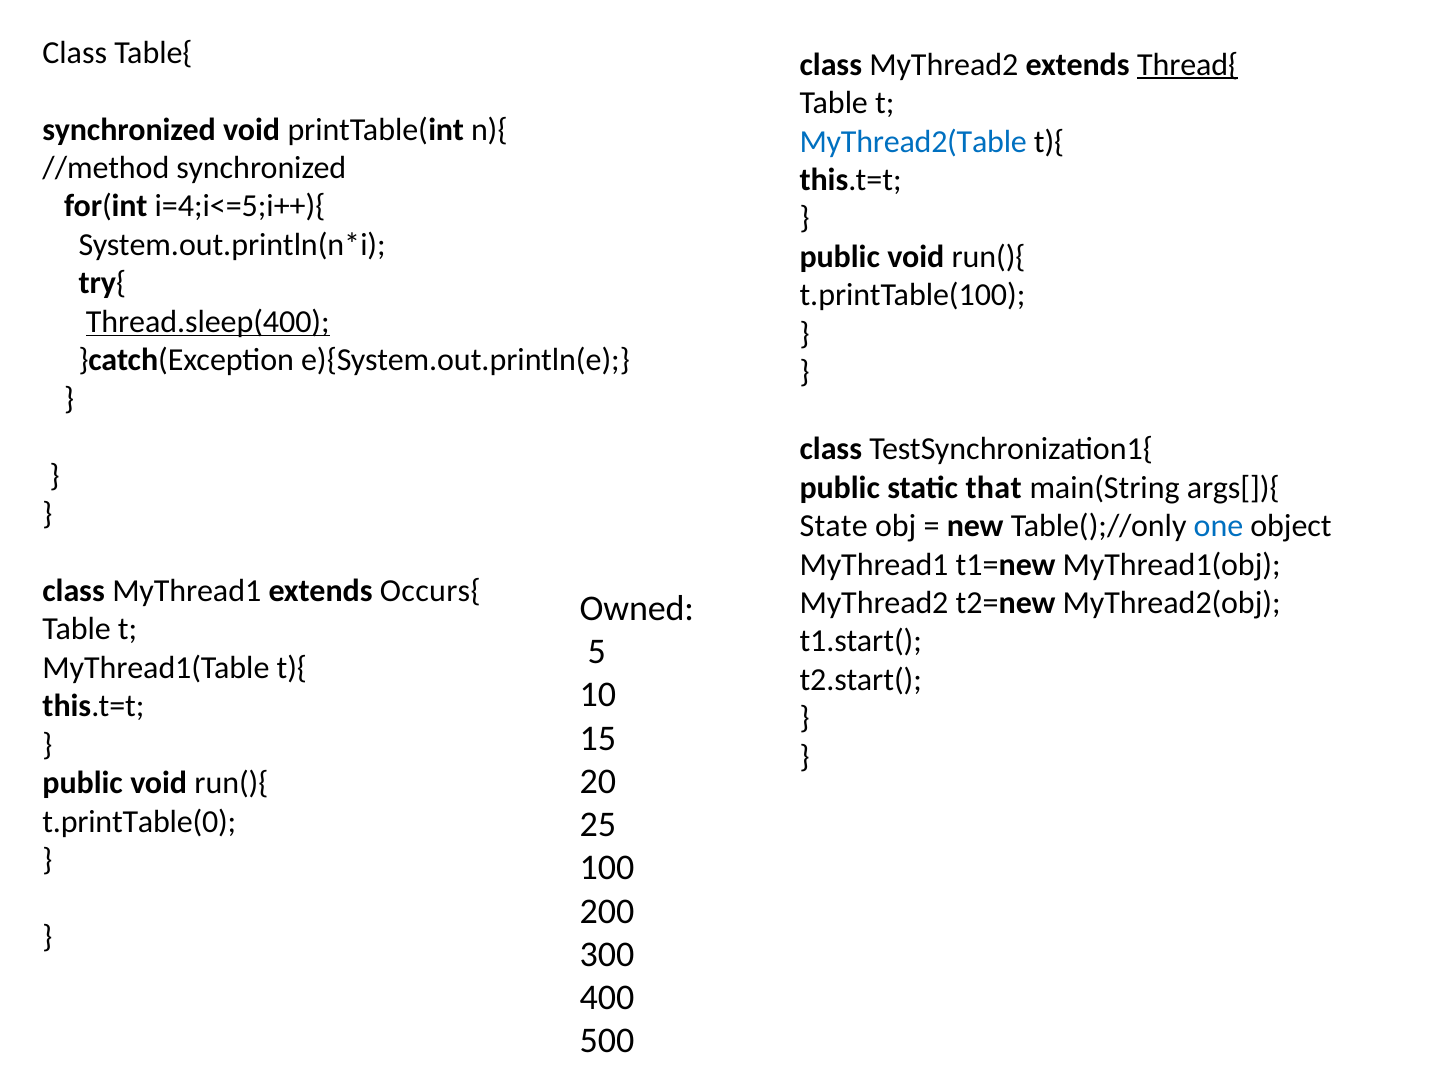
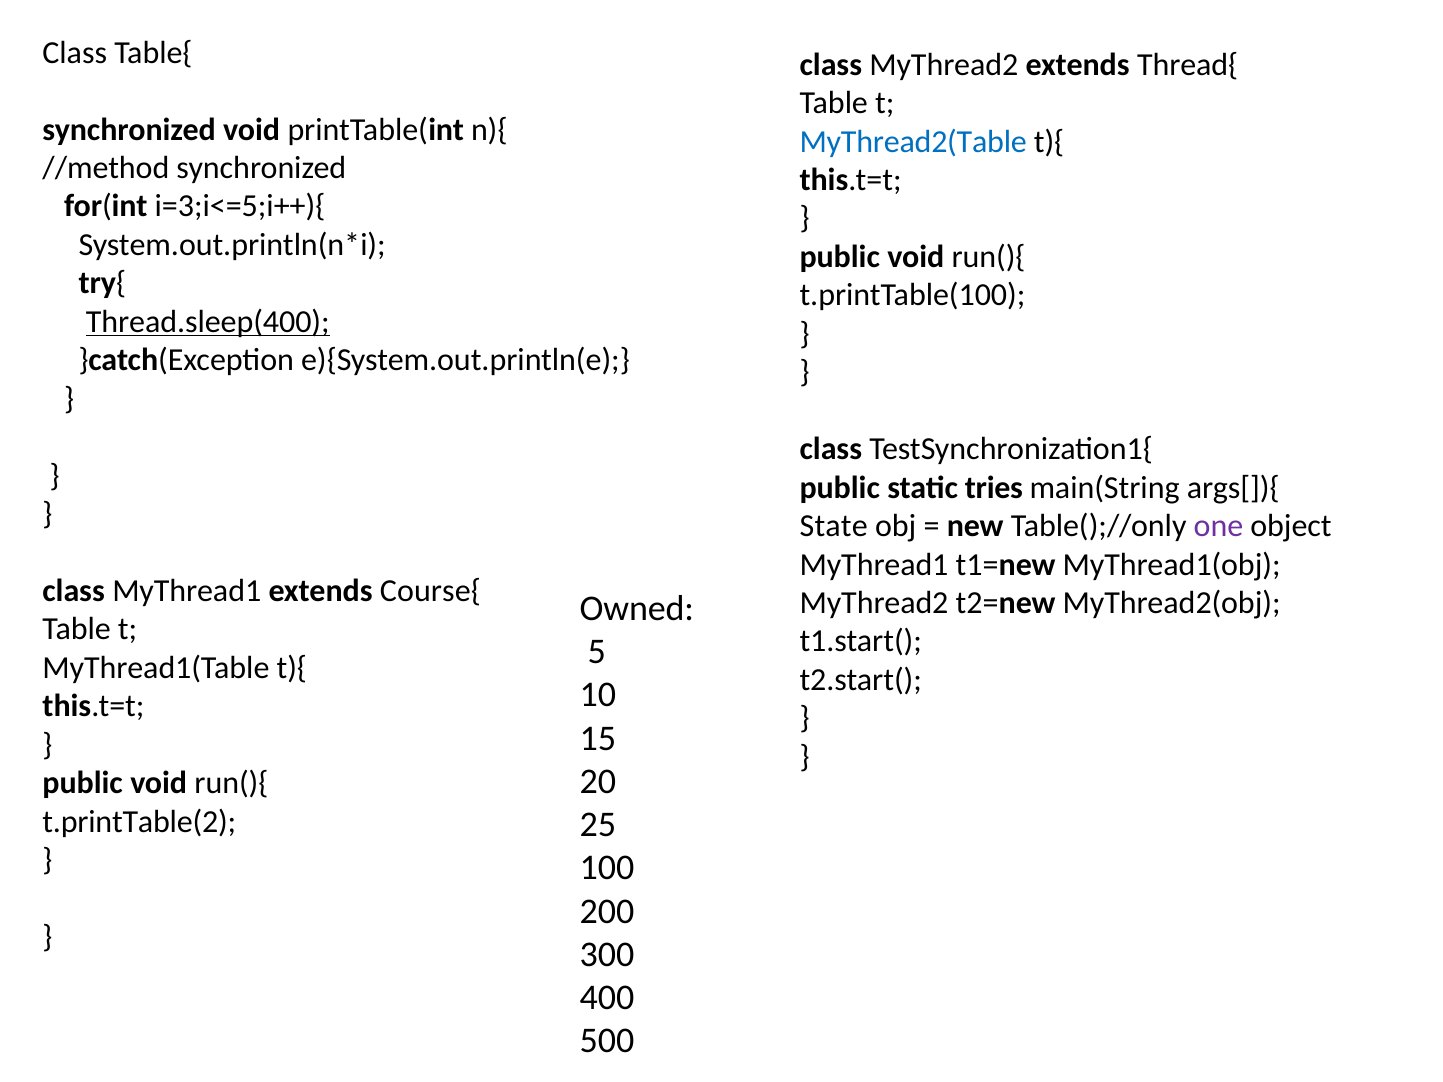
Thread{ underline: present -> none (1188, 65)
i=4;i<=5;i++){: i=4;i<=5;i++){ -> i=3;i<=5;i++){ (240, 206)
that: that -> tries (994, 488)
one colour: blue -> purple (1218, 526)
Occurs{: Occurs{ -> Course{ (430, 591)
t.printTable(0: t.printTable(0 -> t.printTable(2 (139, 822)
